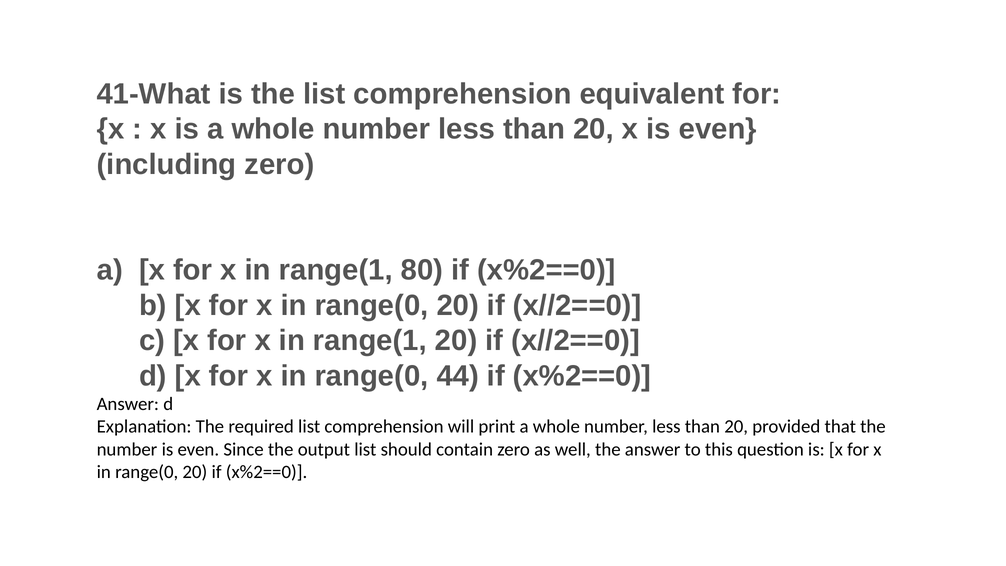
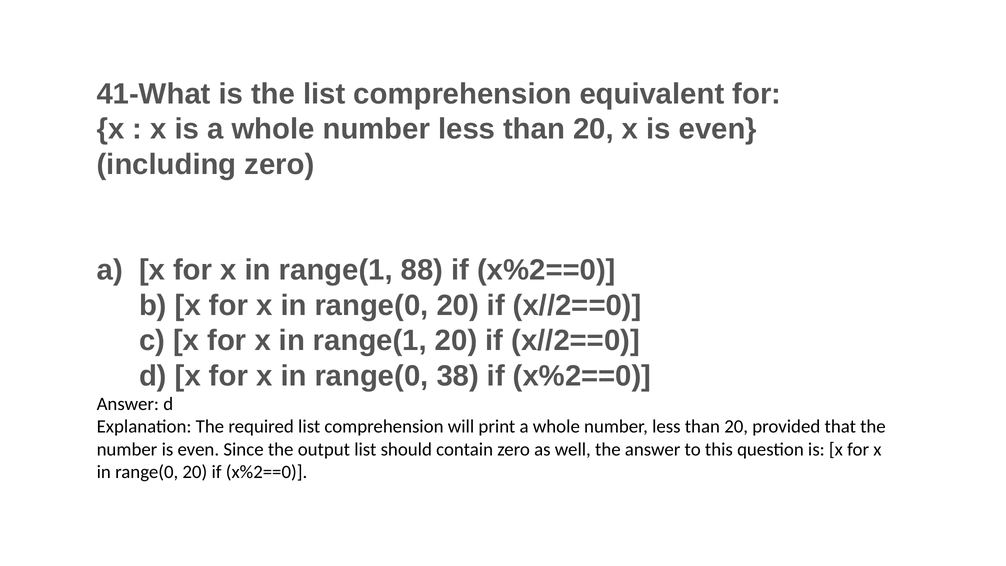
80: 80 -> 88 (422, 270)
44: 44 -> 38 (458, 376)
